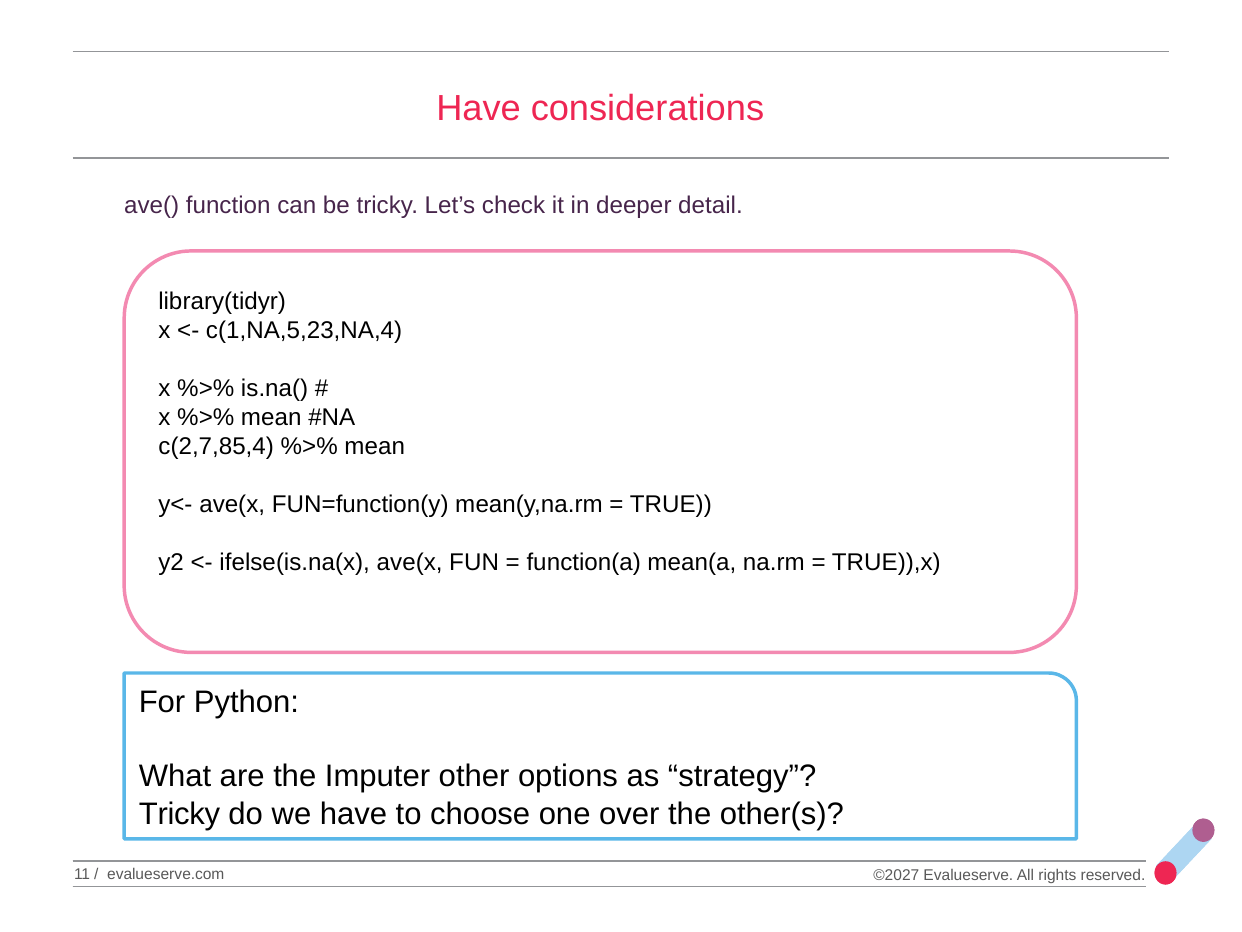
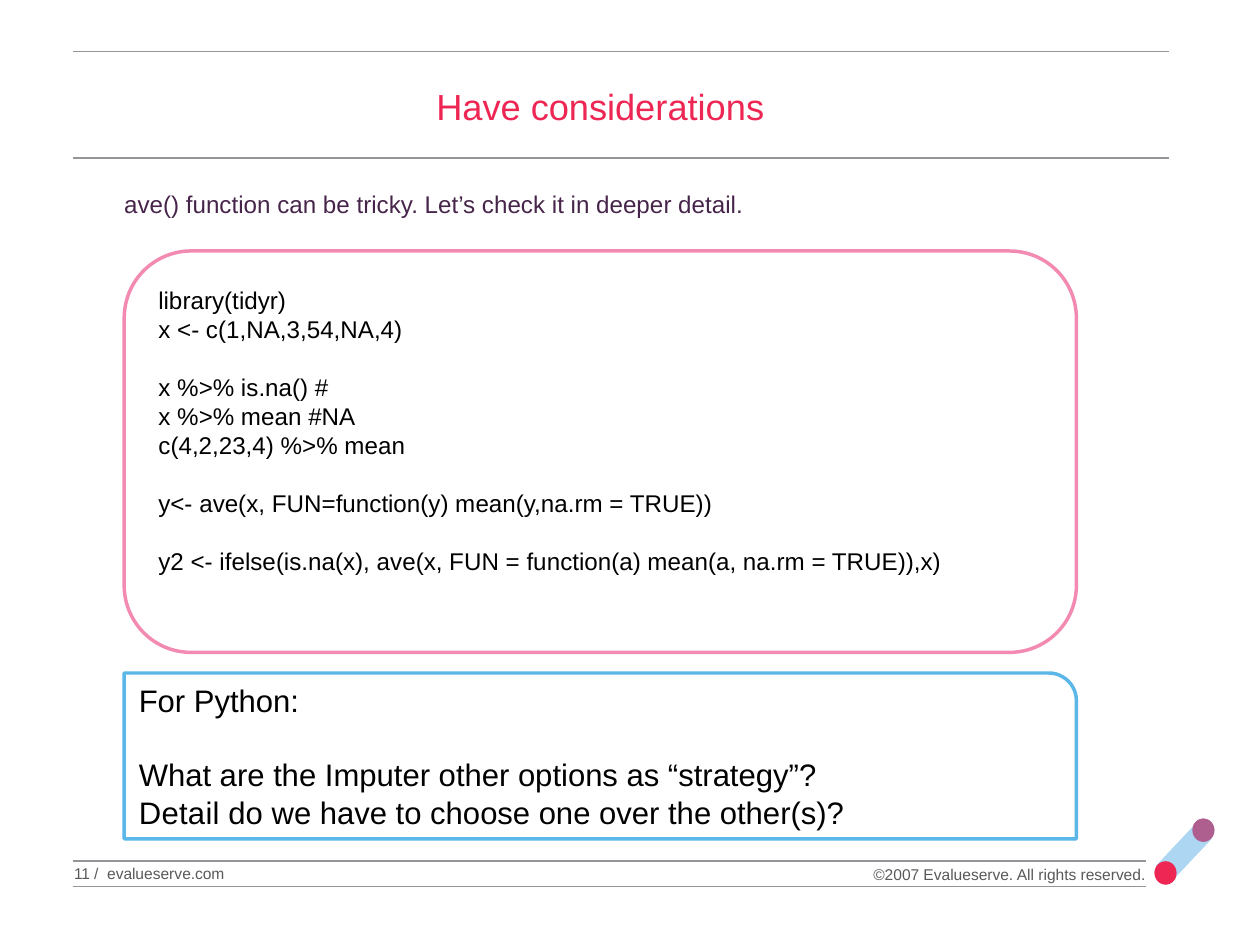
c(1,NA,5,23,NA,4: c(1,NA,5,23,NA,4 -> c(1,NA,3,54,NA,4 (304, 330)
c(2,7,85,4: c(2,7,85,4 -> c(4,2,23,4 (216, 446)
Tricky: Tricky -> Detail (179, 814)
©2027: ©2027 -> ©2007 (896, 875)
